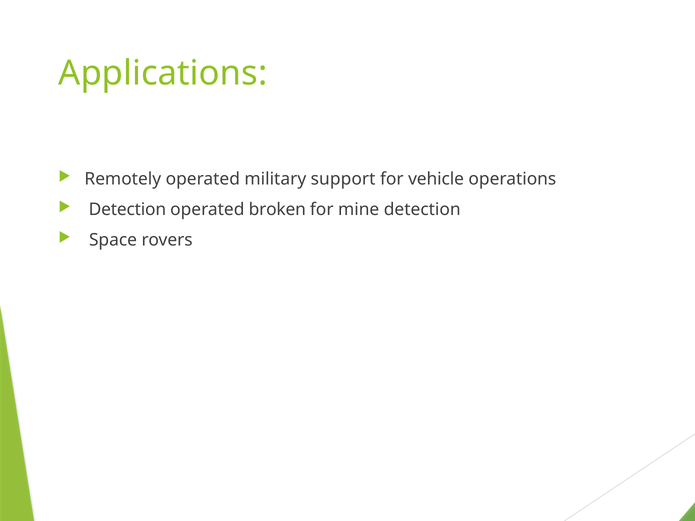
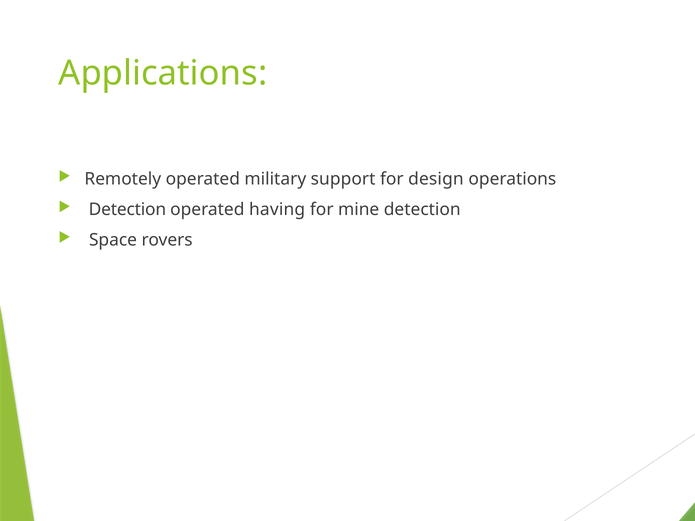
vehicle: vehicle -> design (436, 179)
broken: broken -> having (277, 210)
